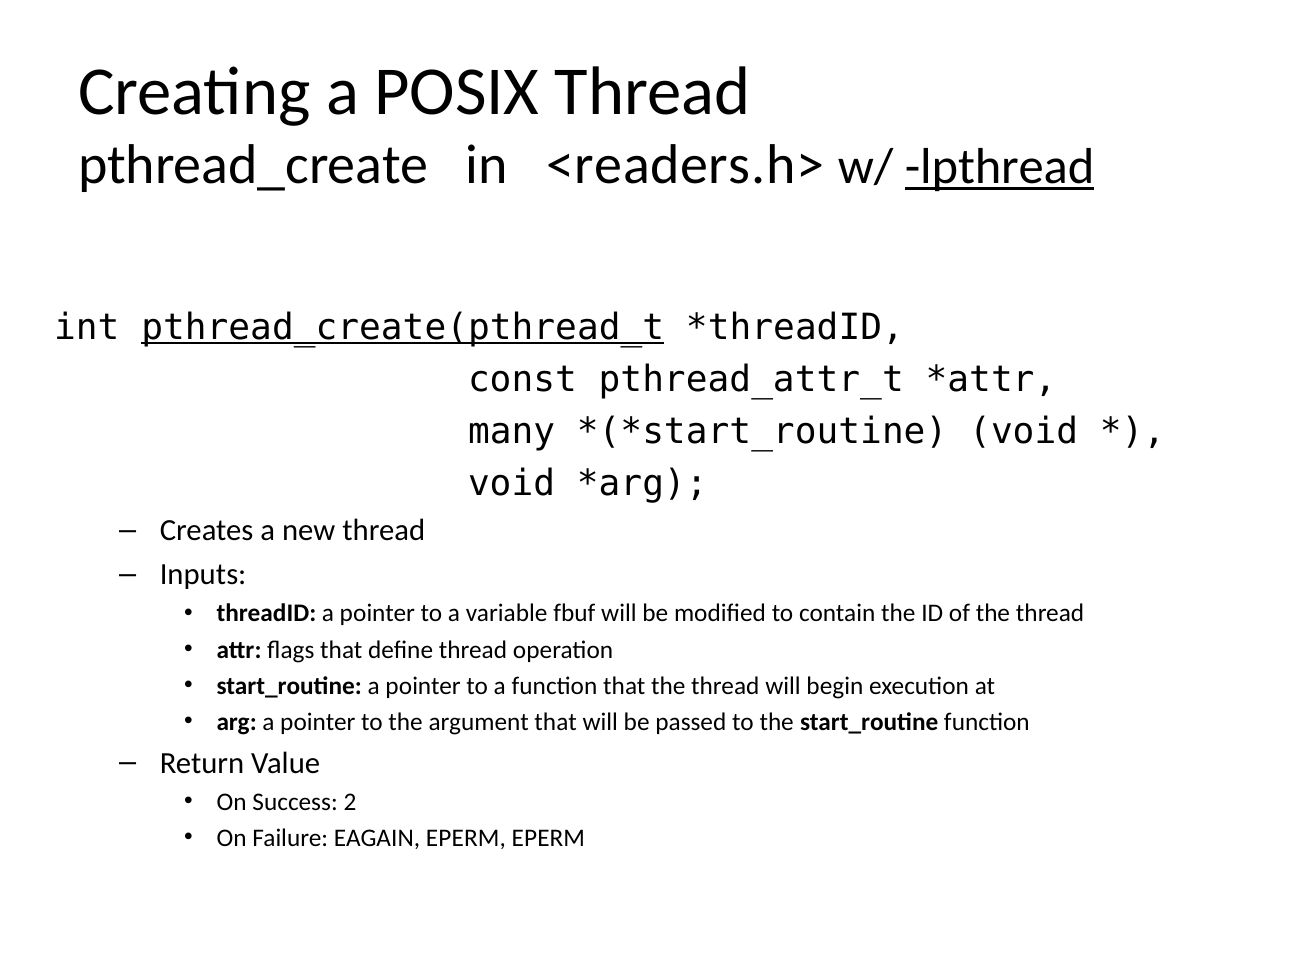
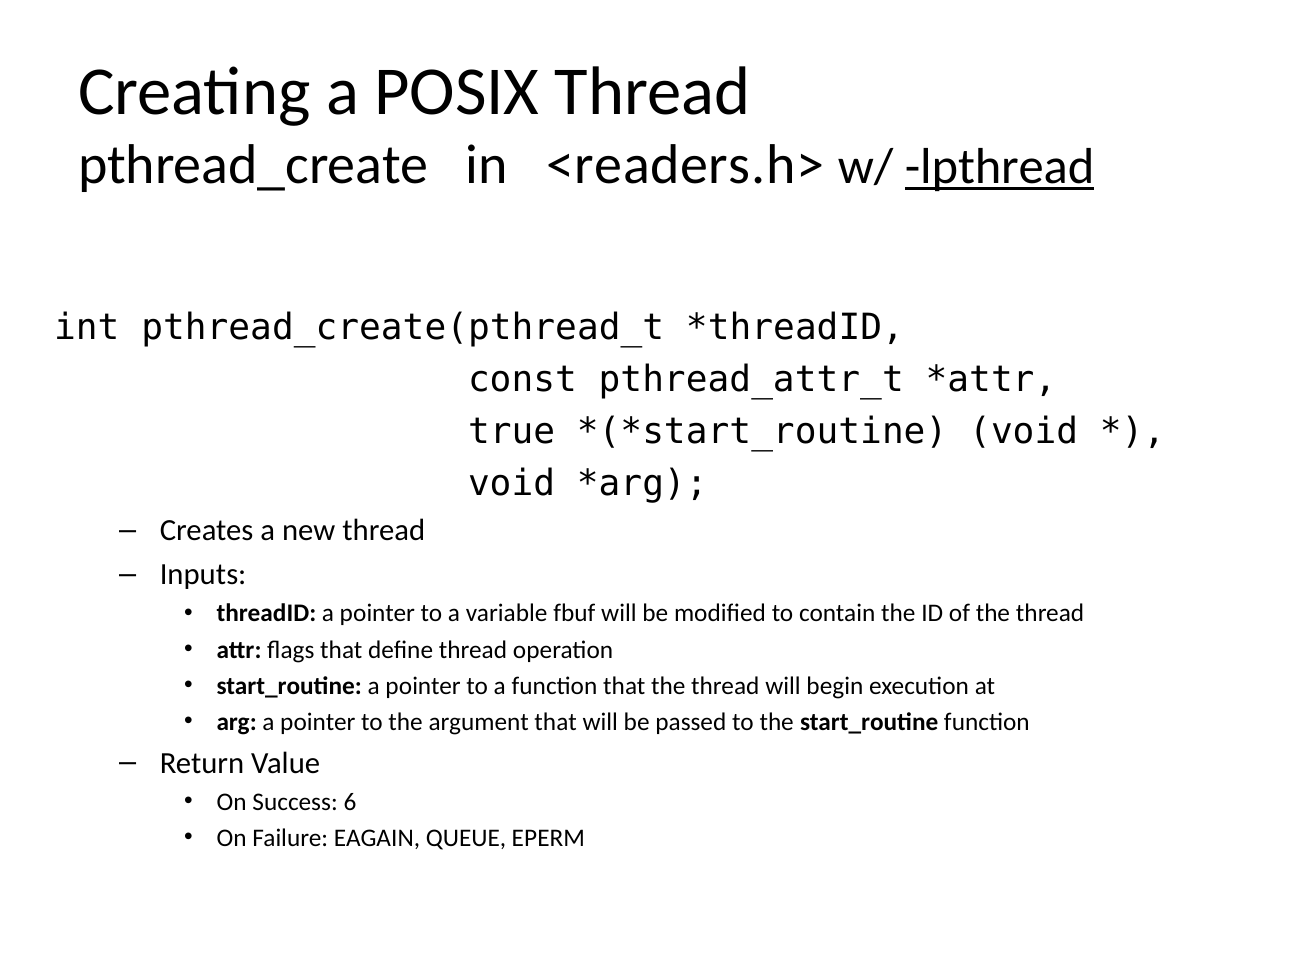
pthread_create(pthread_t underline: present -> none (403, 328)
many: many -> true (512, 432)
2: 2 -> 6 (350, 802)
EAGAIN EPERM: EPERM -> QUEUE (466, 838)
